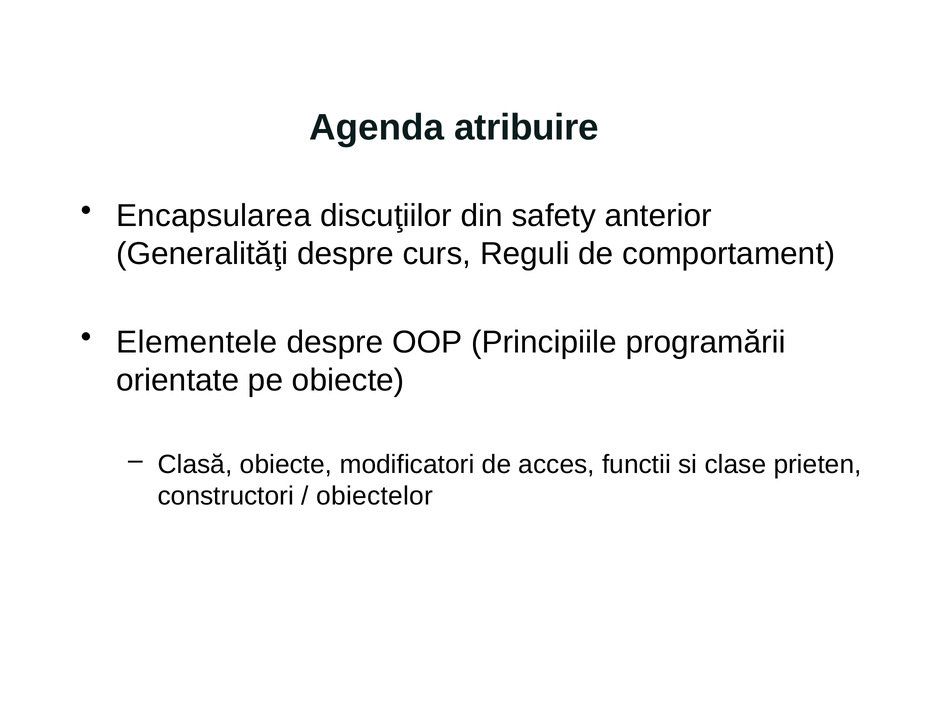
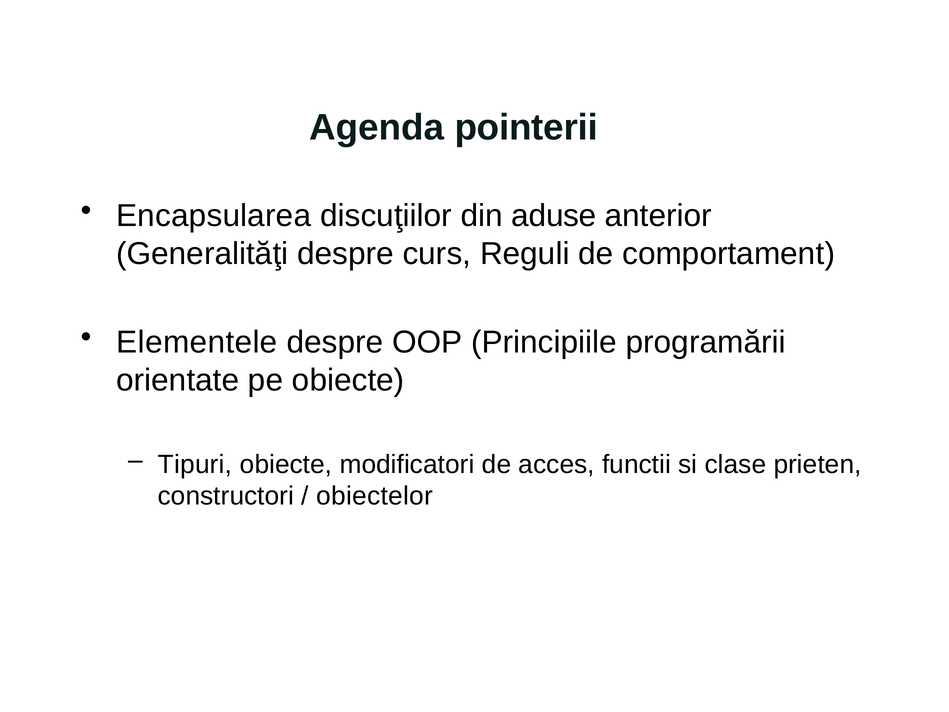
atribuire: atribuire -> pointerii (526, 127)
safety: safety -> aduse (554, 216)
Clasă: Clasă -> Tipuri (195, 464)
